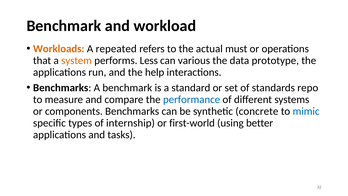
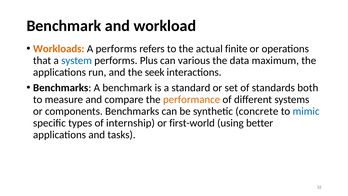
A repeated: repeated -> performs (116, 49)
must: must -> finite (236, 49)
system colour: orange -> blue (77, 60)
Less: Less -> Plus (149, 60)
prototype: prototype -> maximum (275, 60)
help: help -> seek (155, 72)
repo: repo -> both (308, 88)
performance colour: blue -> orange (192, 99)
